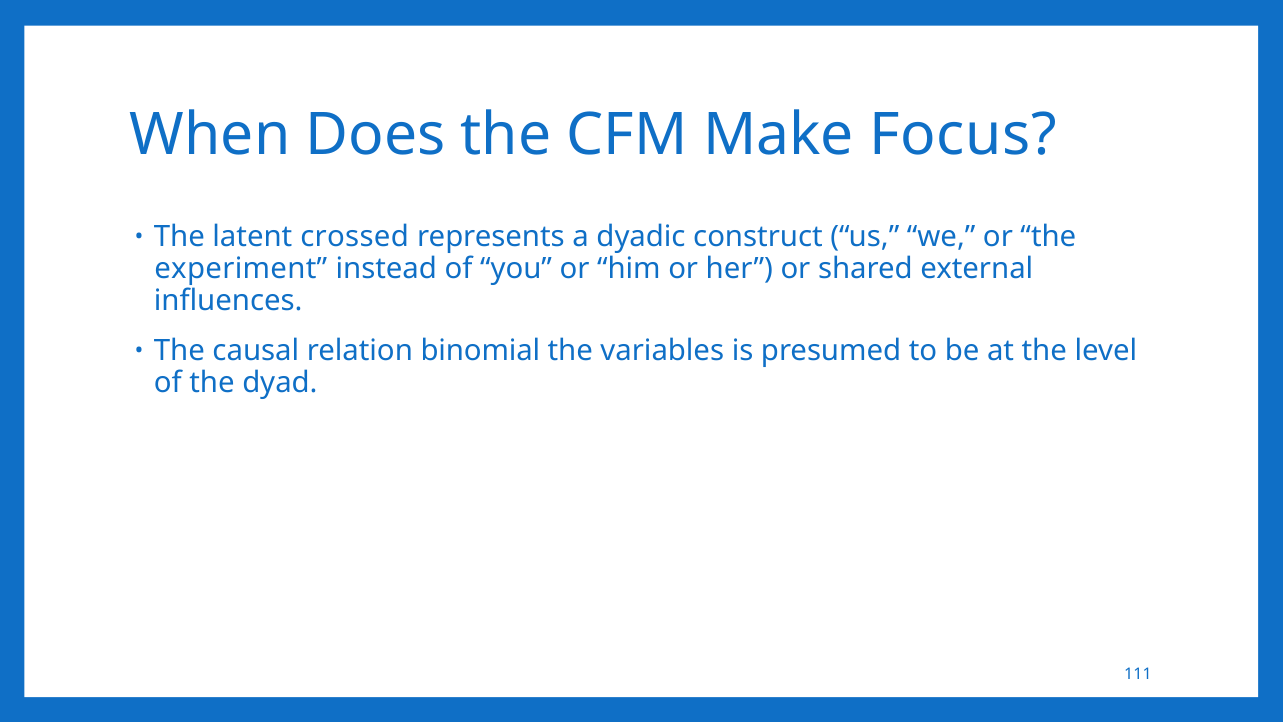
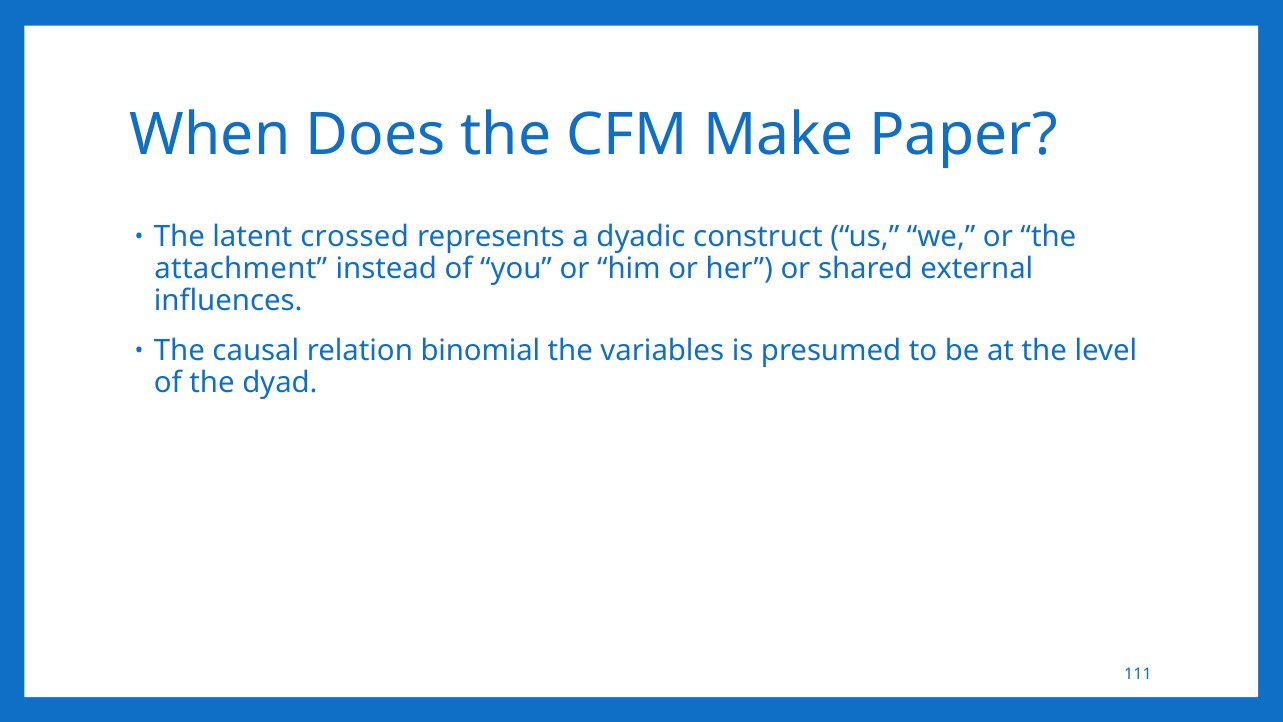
Focus: Focus -> Paper (963, 135)
experiment: experiment -> attachment (241, 269)
